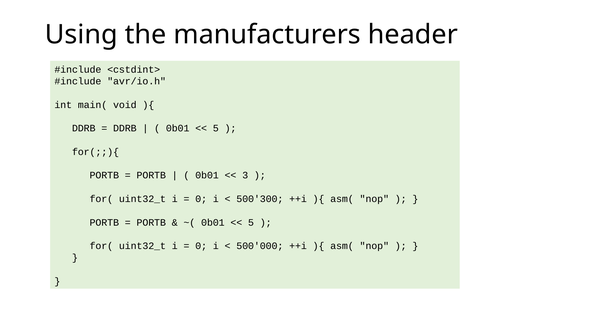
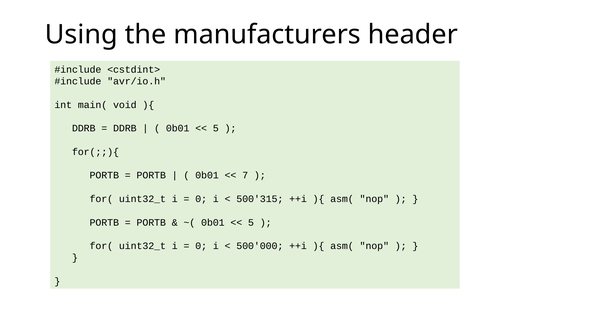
3: 3 -> 7 (245, 176)
500'300: 500'300 -> 500'315 (260, 199)
